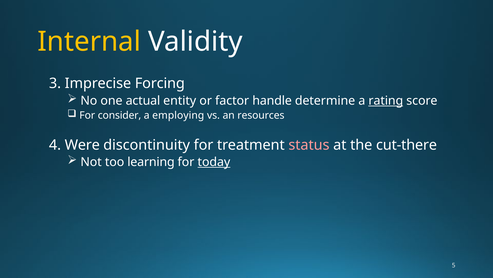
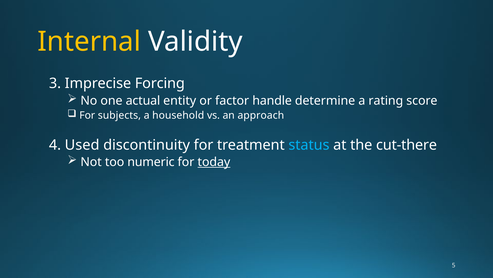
rating underline: present -> none (386, 100)
consider: consider -> subjects (119, 115)
employing: employing -> household (178, 115)
resources: resources -> approach (261, 115)
Were: Were -> Used (82, 145)
status colour: pink -> light blue (309, 145)
learning: learning -> numeric (151, 162)
